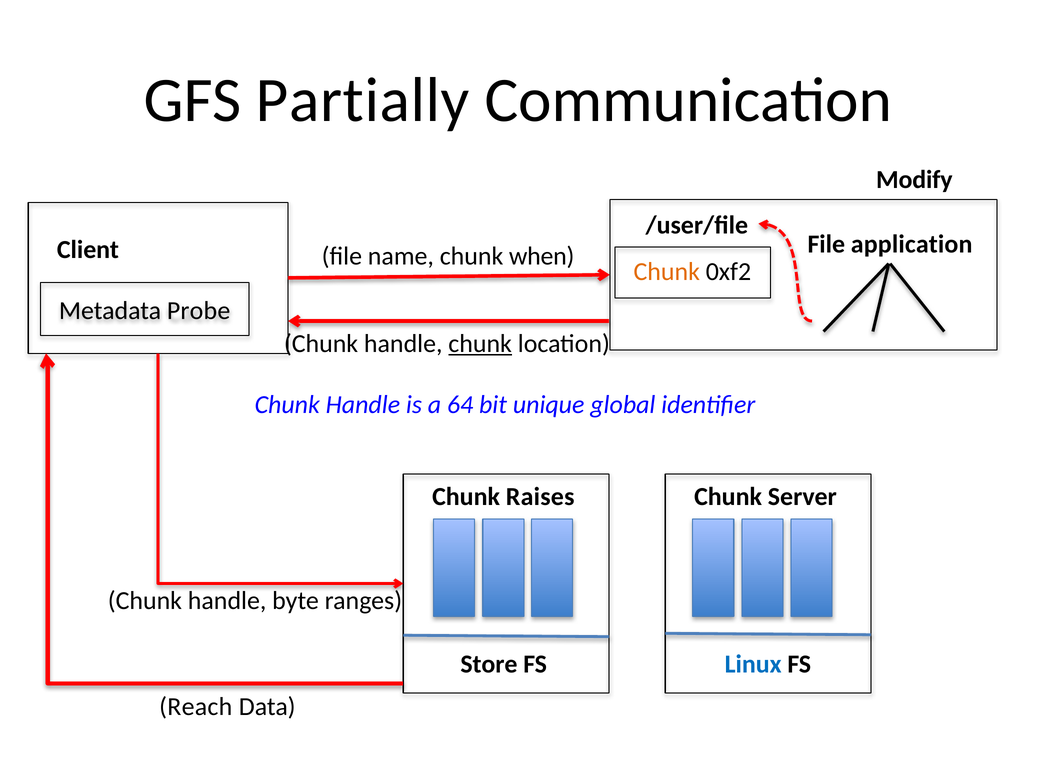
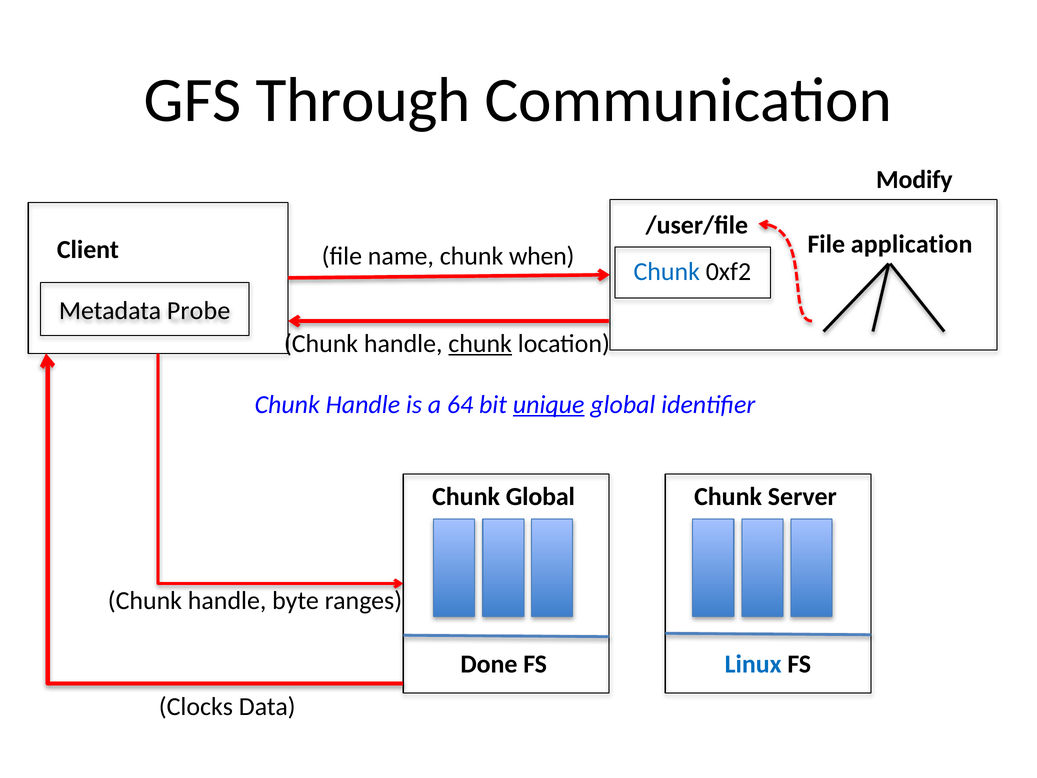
Partially: Partially -> Through (363, 100)
Chunk colour: orange -> blue (667, 272)
unique underline: none -> present (549, 404)
Chunk Raises: Raises -> Global (540, 496)
Store: Store -> Done (489, 664)
Reach: Reach -> Clocks (196, 707)
